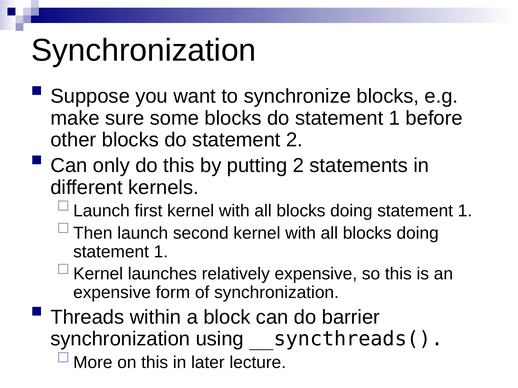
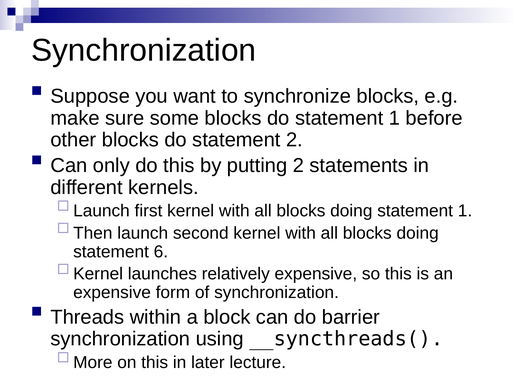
1: 1 -> 6 (161, 252)
